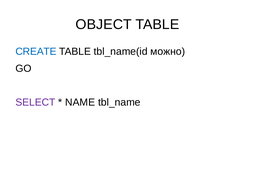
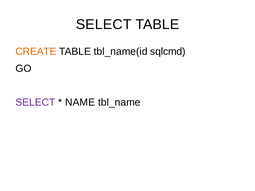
OBJECT: OBJECT -> SELECT (104, 25)
CREATE colour: blue -> orange (36, 52)
можно: можно -> sqlcmd (168, 52)
